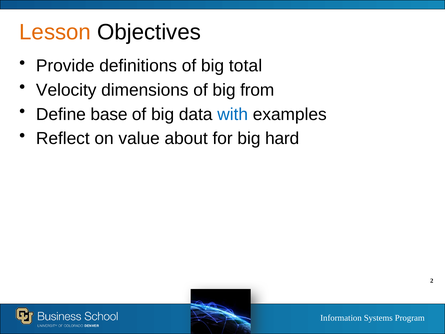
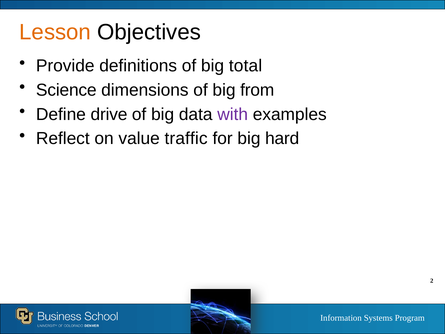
Velocity: Velocity -> Science (66, 90)
base: base -> drive (109, 114)
with colour: blue -> purple (233, 114)
about: about -> traffic (186, 138)
